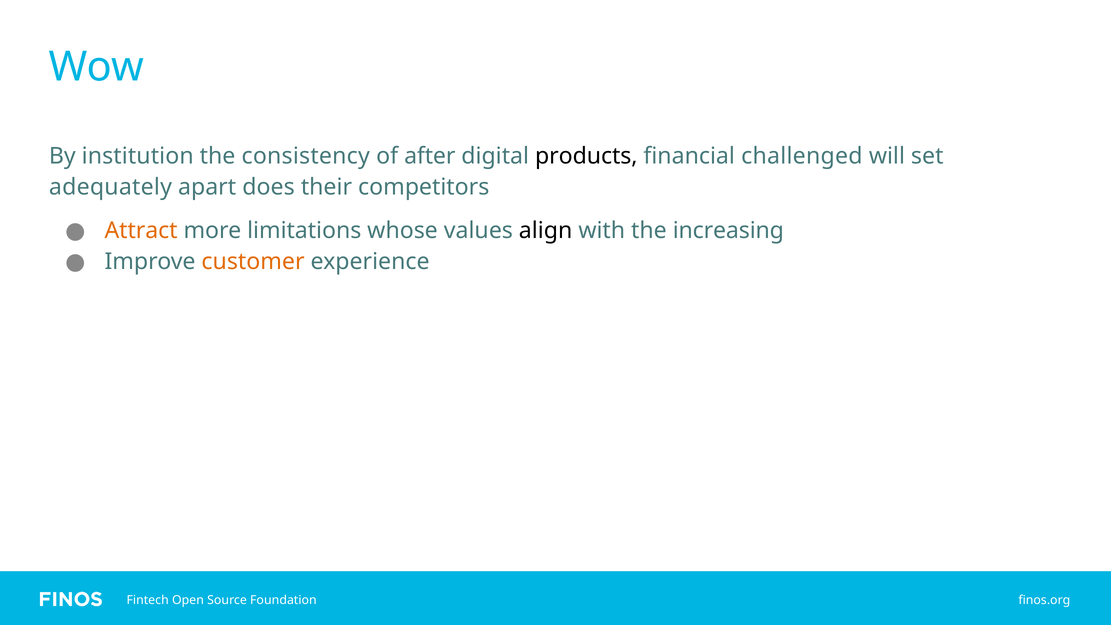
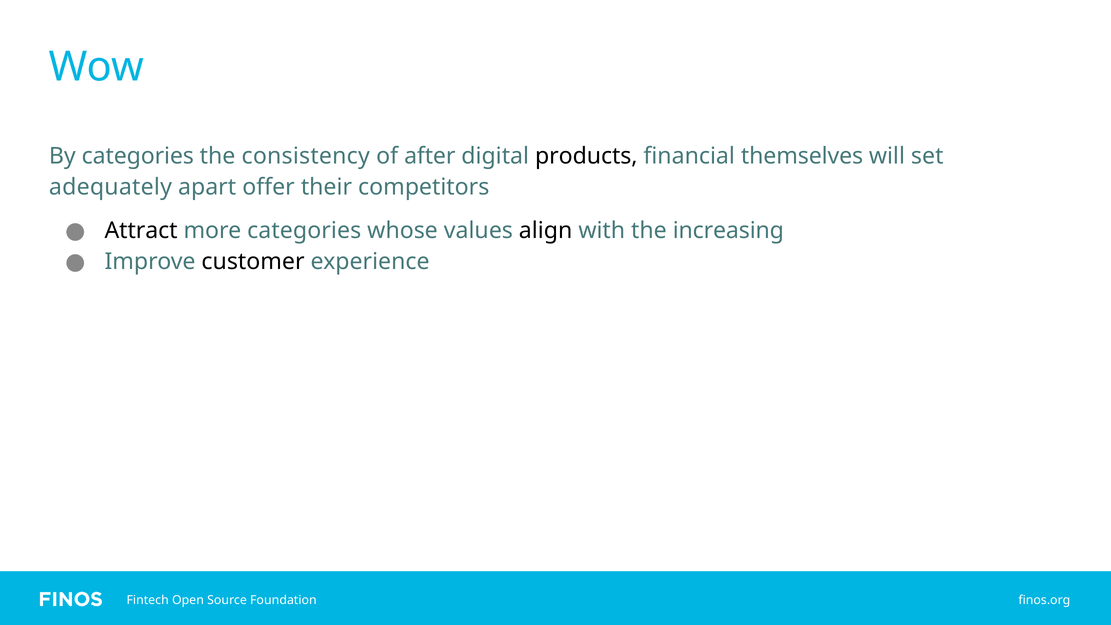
By institution: institution -> categories (138, 156)
challenged: challenged -> themselves (802, 156)
does: does -> offer (269, 187)
Attract colour: orange -> black (141, 231)
more limitations: limitations -> categories (304, 231)
customer colour: orange -> black (253, 262)
